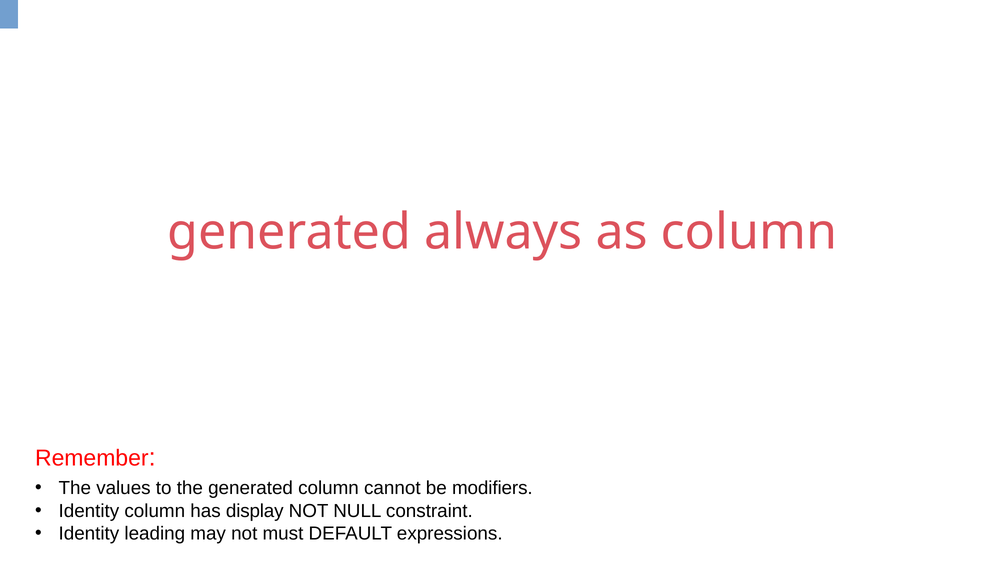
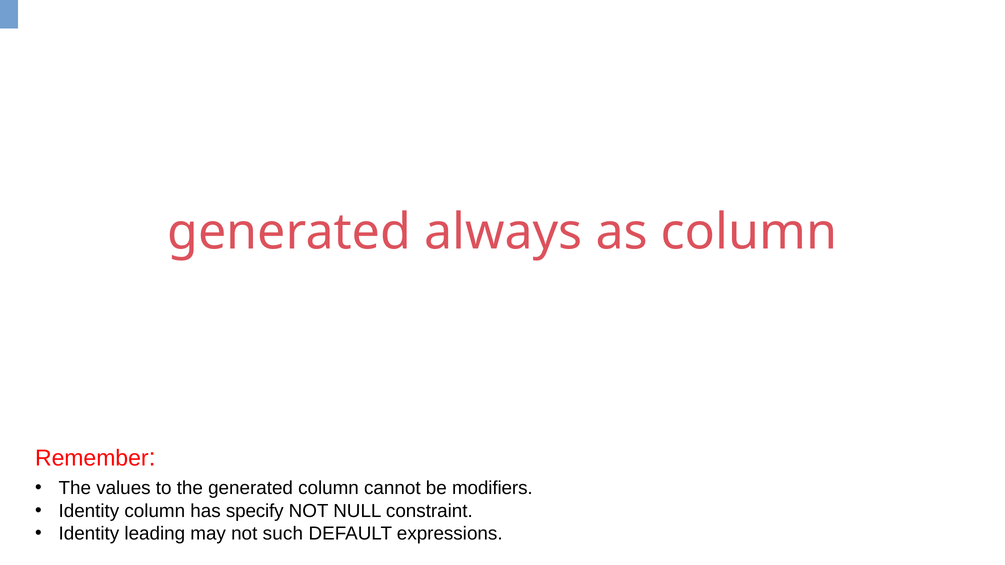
display: display -> specify (255, 511)
must: must -> such (283, 534)
